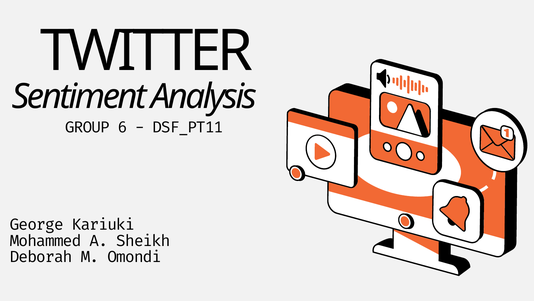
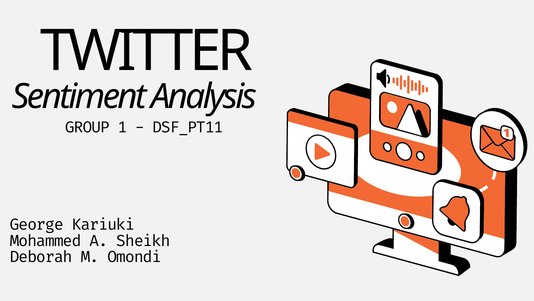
6: 6 -> 1 (122, 127)
